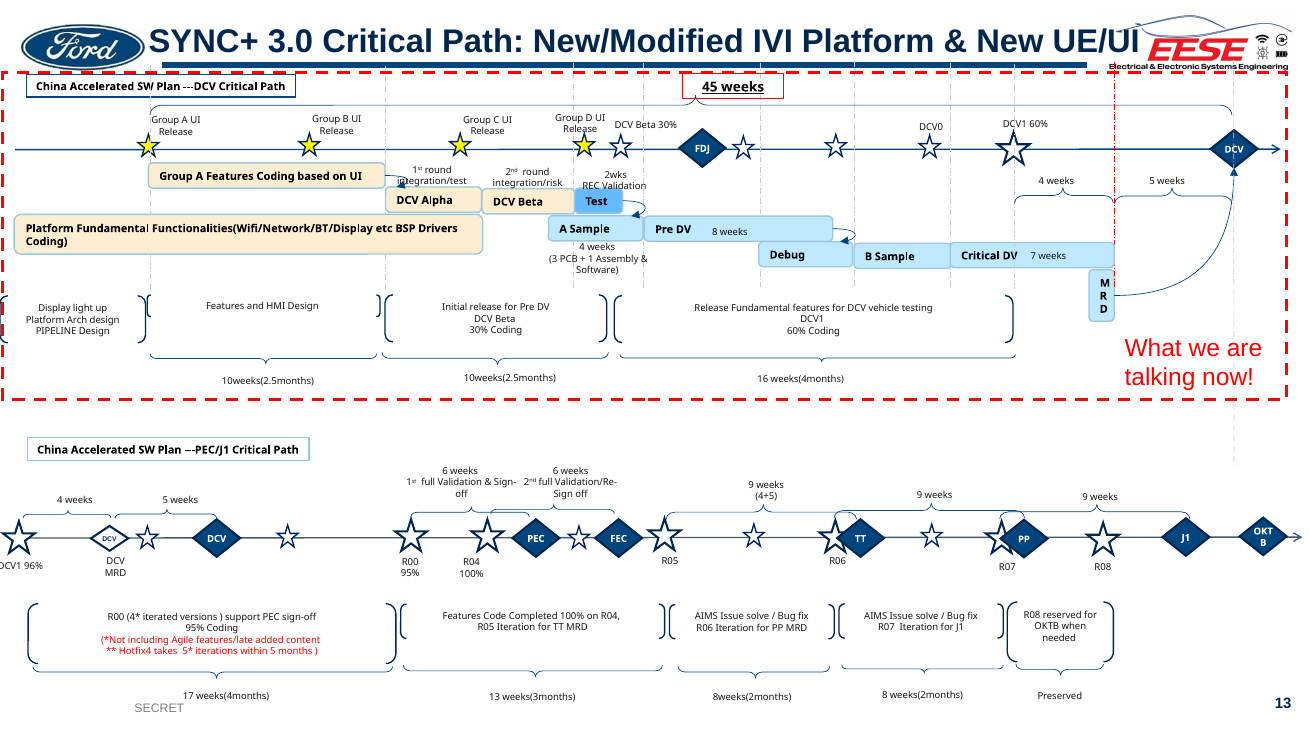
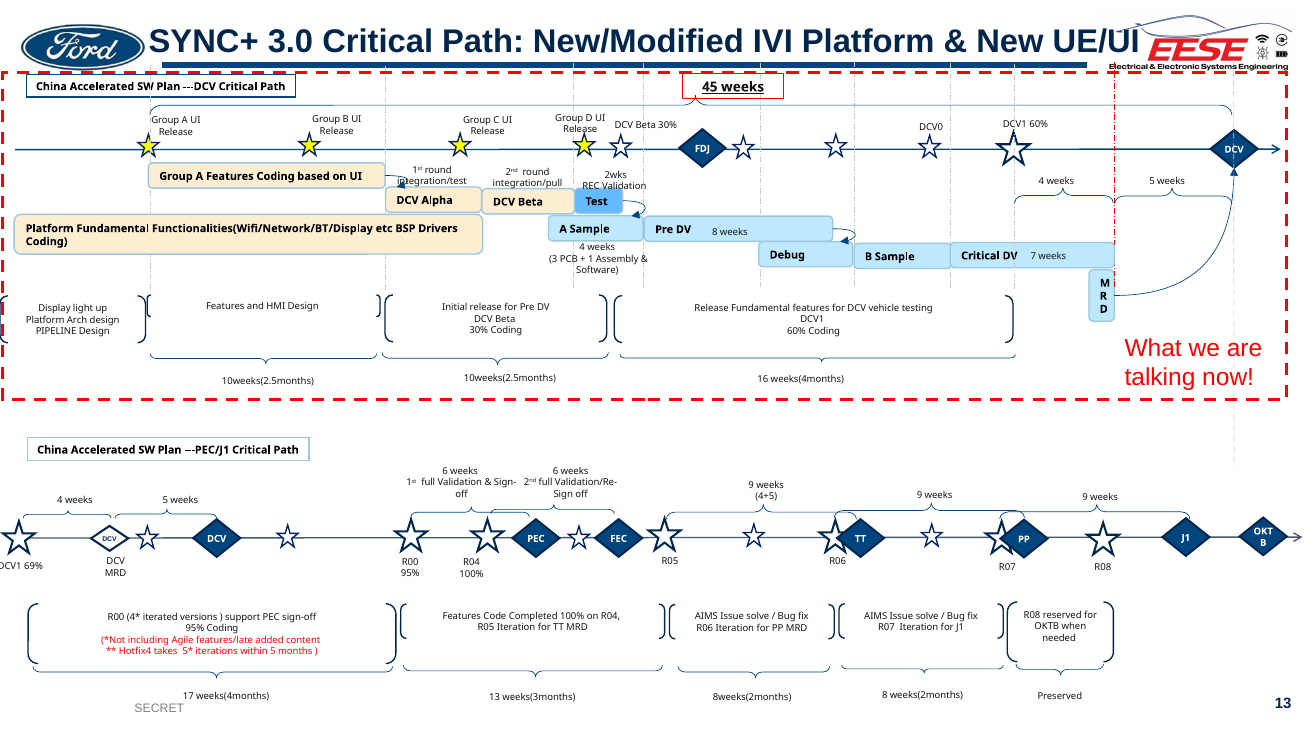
integration/risk: integration/risk -> integration/pull (528, 183)
96%: 96% -> 69% (34, 567)
